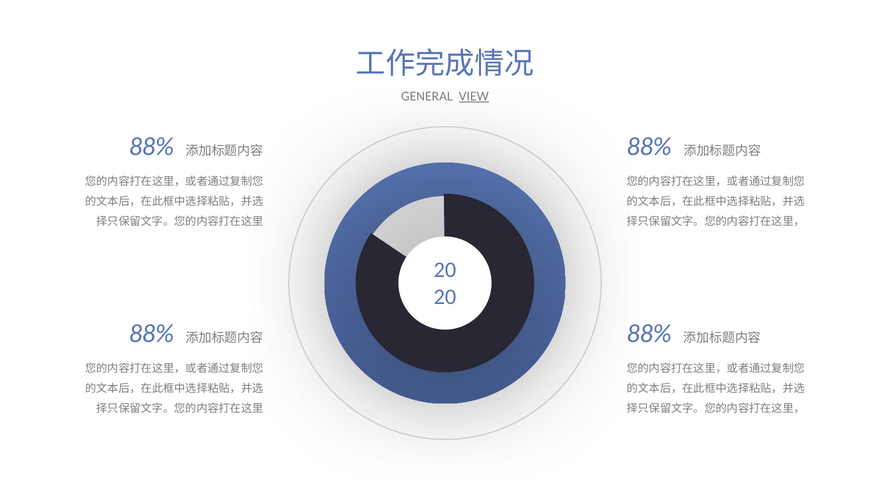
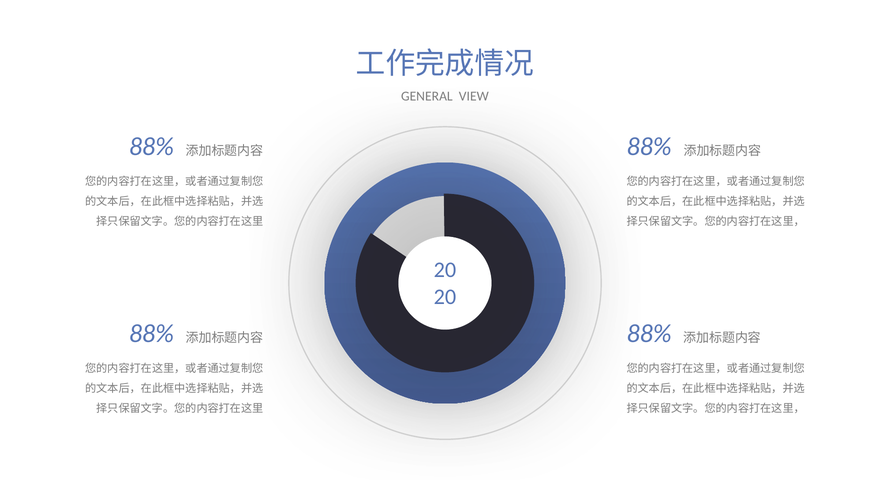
VIEW underline: present -> none (474, 96)
